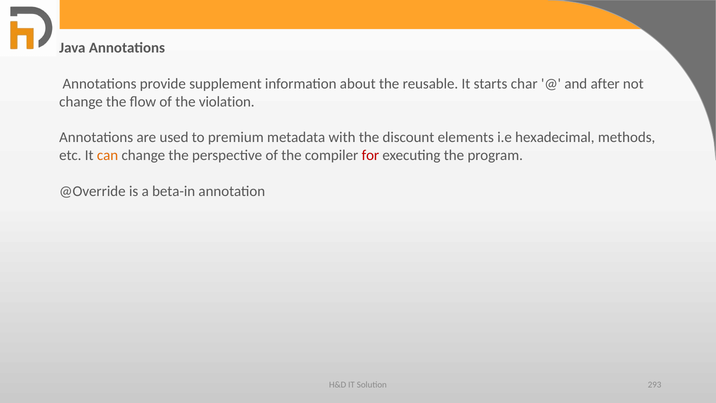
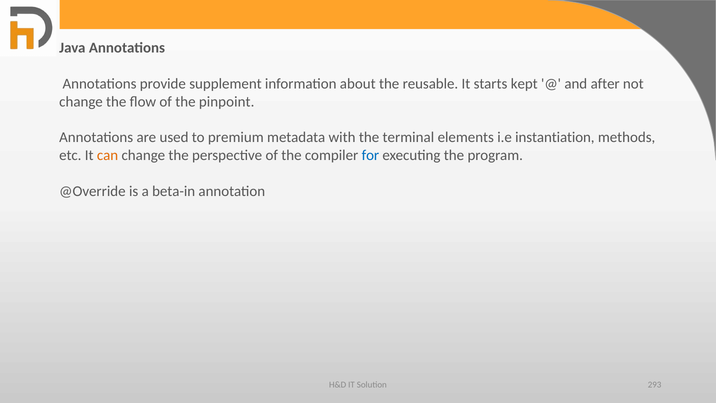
char: char -> kept (524, 84)
violation: violation -> pinpoint (227, 102)
discount: discount -> terminal (408, 137)
hexadecimal: hexadecimal -> instantiation (555, 137)
for colour: red -> blue (370, 155)
